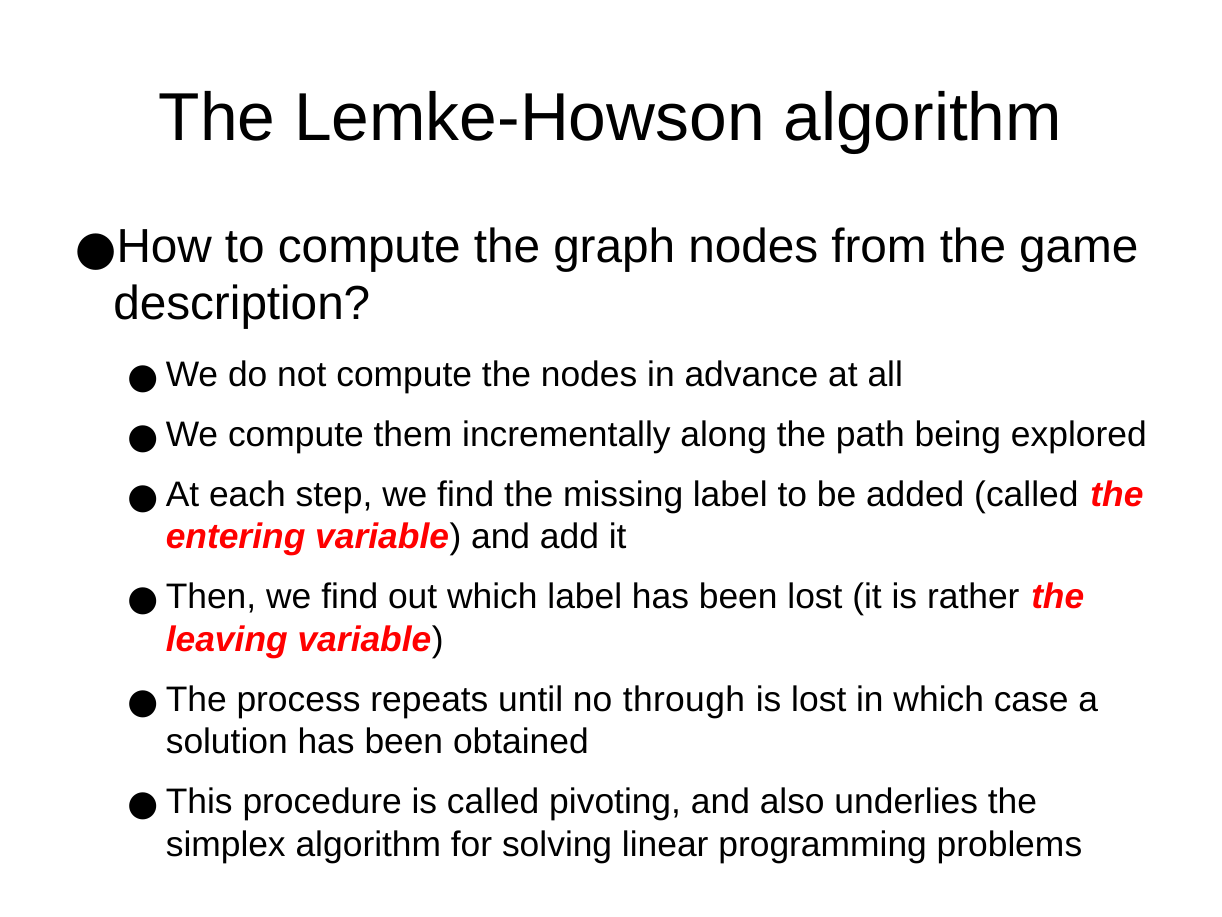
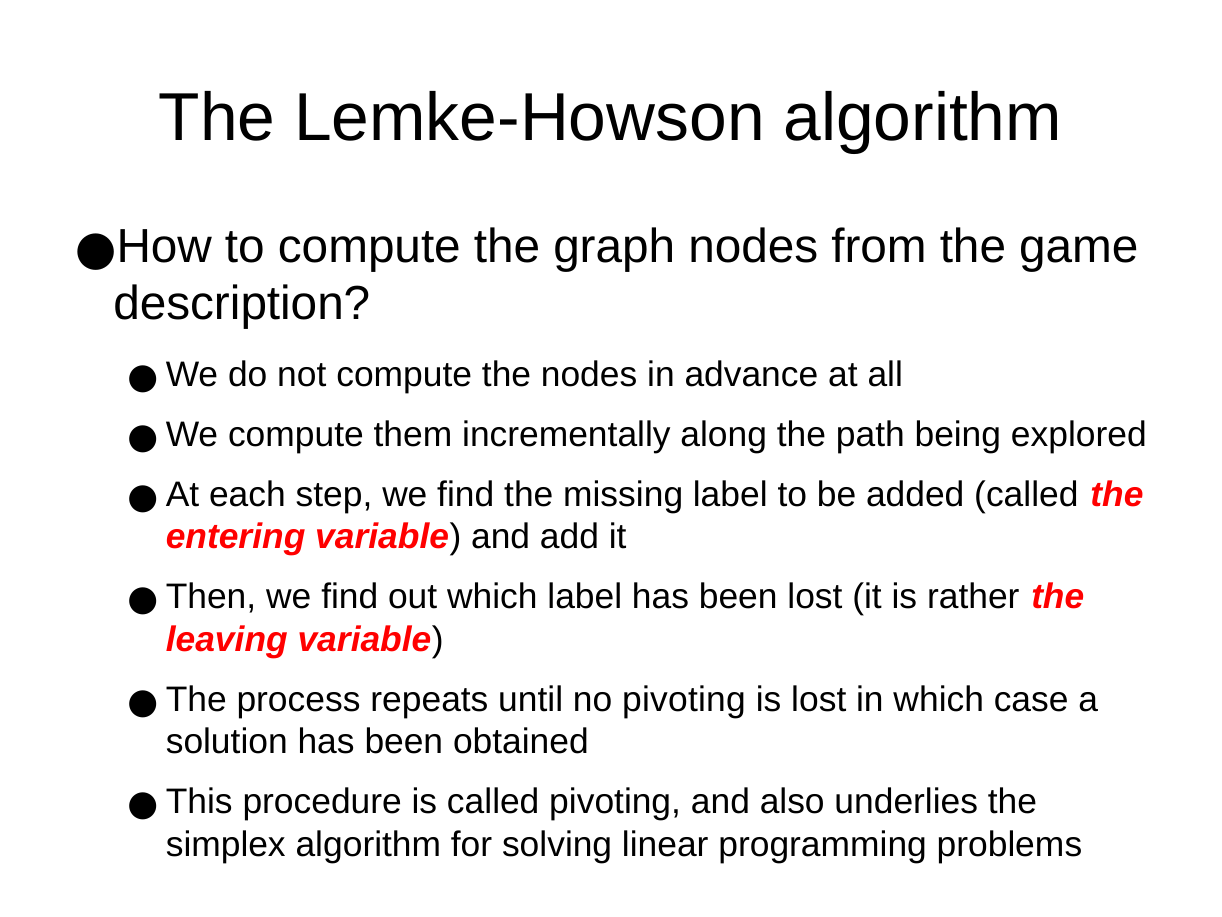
no through: through -> pivoting (684, 699)
